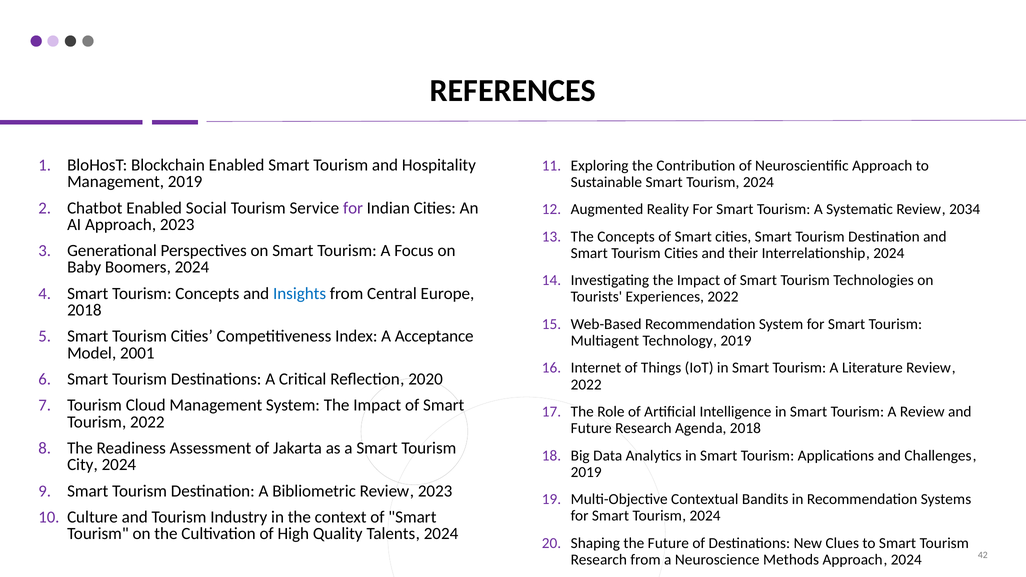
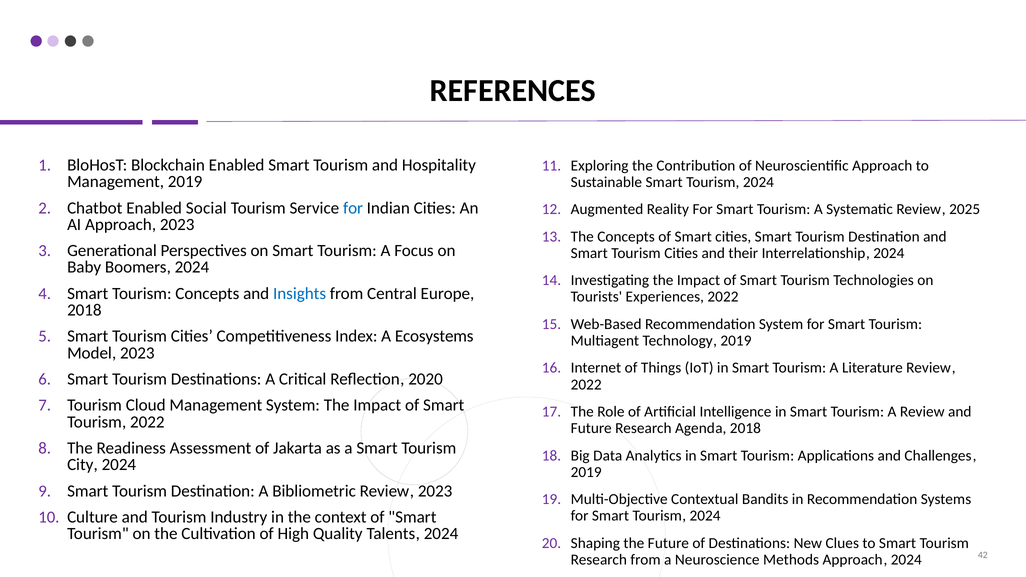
for colour: purple -> blue (353, 208)
2034: 2034 -> 2025 (965, 209)
Acceptance: Acceptance -> Ecosystems (434, 336)
Model 2001: 2001 -> 2023 (137, 353)
